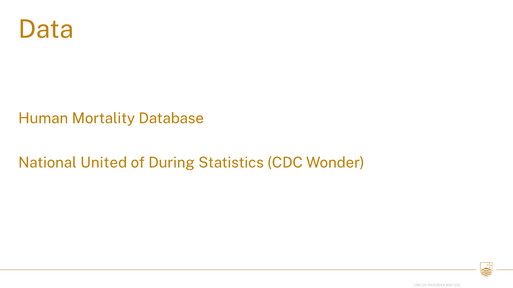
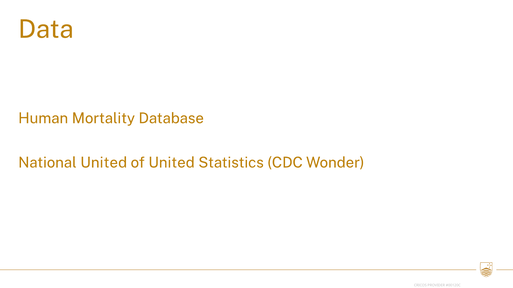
of During: During -> United (171, 163)
